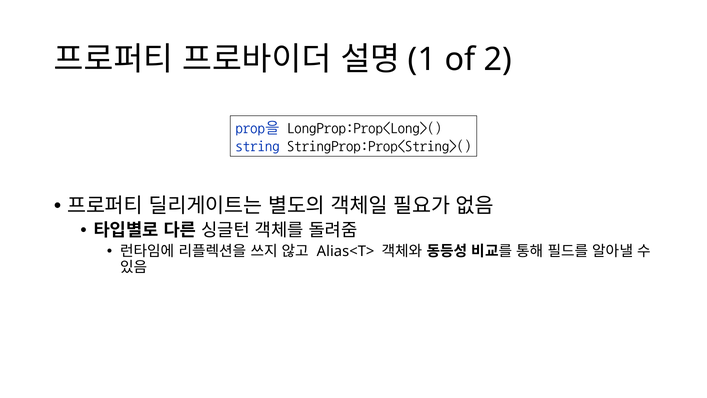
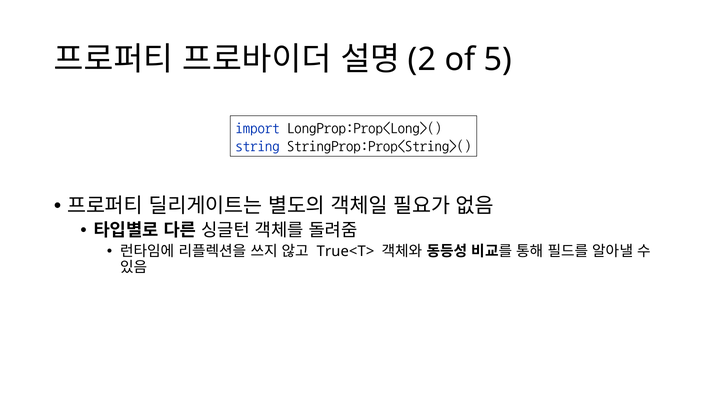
1: 1 -> 2 (422, 59)
2: 2 -> 5 (498, 59)
prop을: prop을 -> import (258, 128)
Alias<T>: Alias<T> -> True<T> (346, 251)
